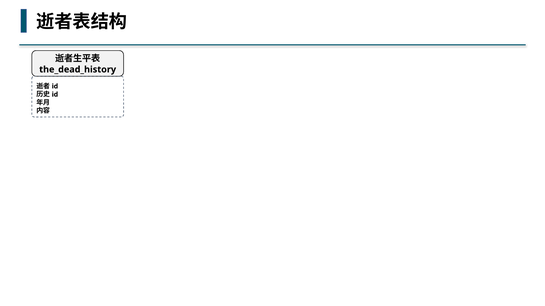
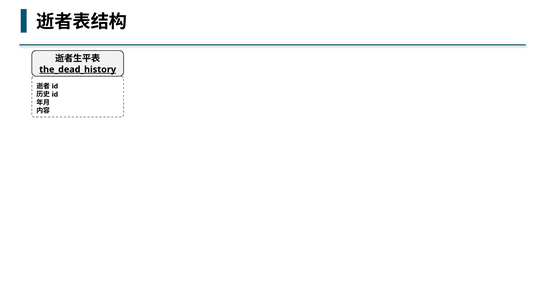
the_dead_history underline: none -> present (78, 70)
